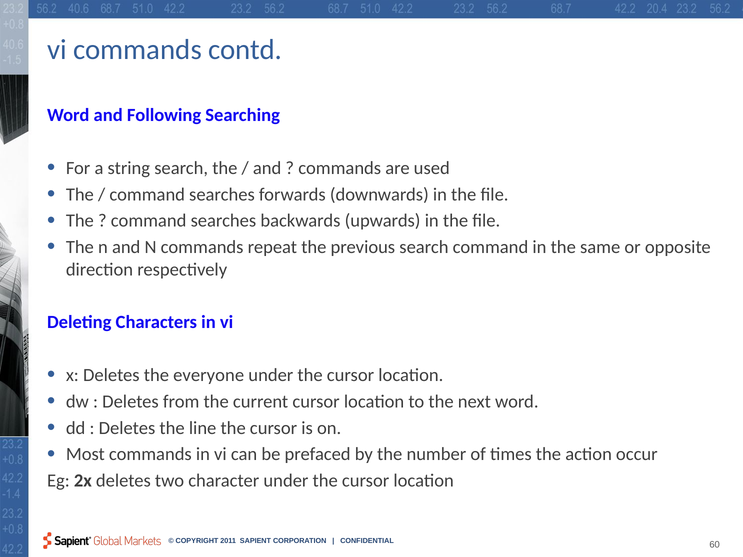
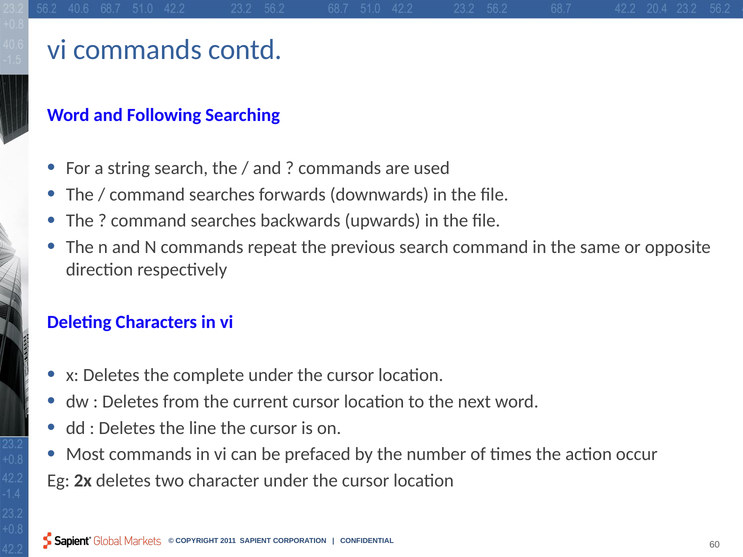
everyone: everyone -> complete (209, 375)
